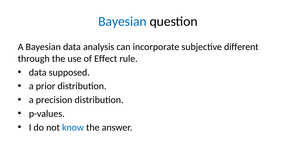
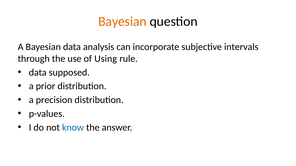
Bayesian colour: blue -> orange (122, 21)
different: different -> intervals (241, 47)
Effect: Effect -> Using (106, 59)
